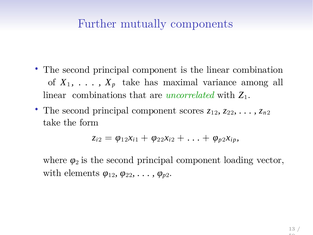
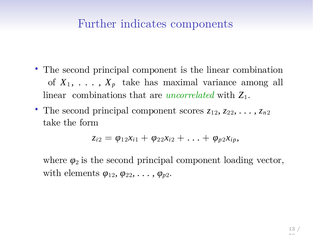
mutually: mutually -> indicates (144, 24)
